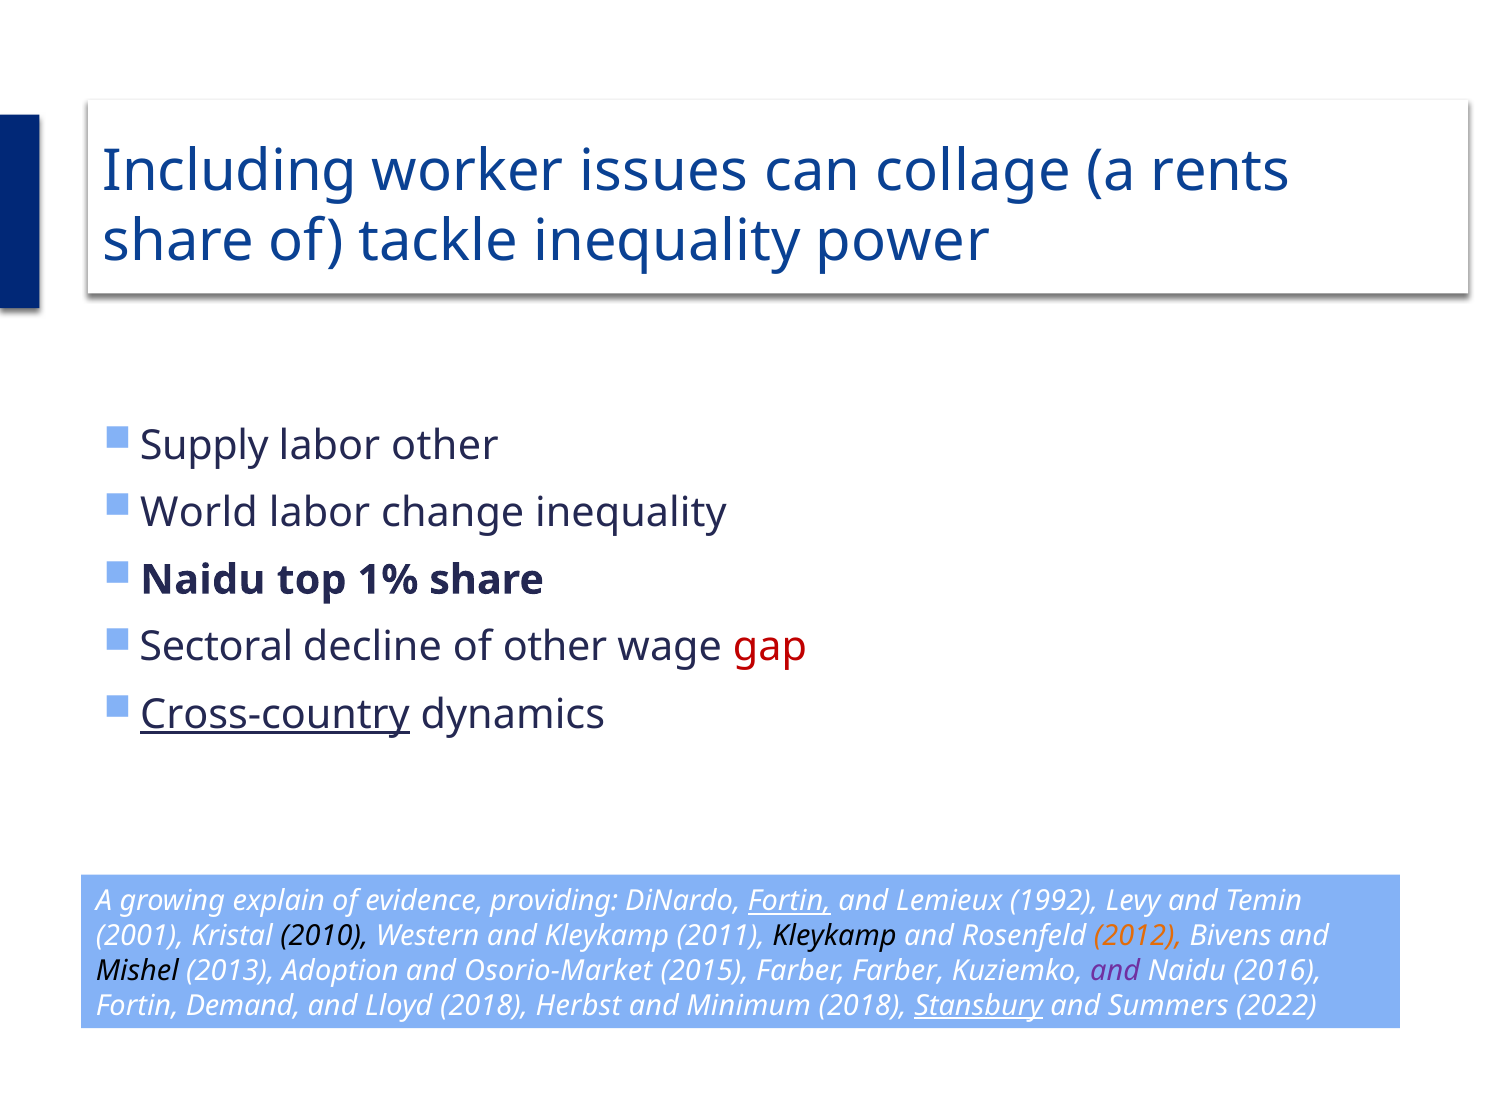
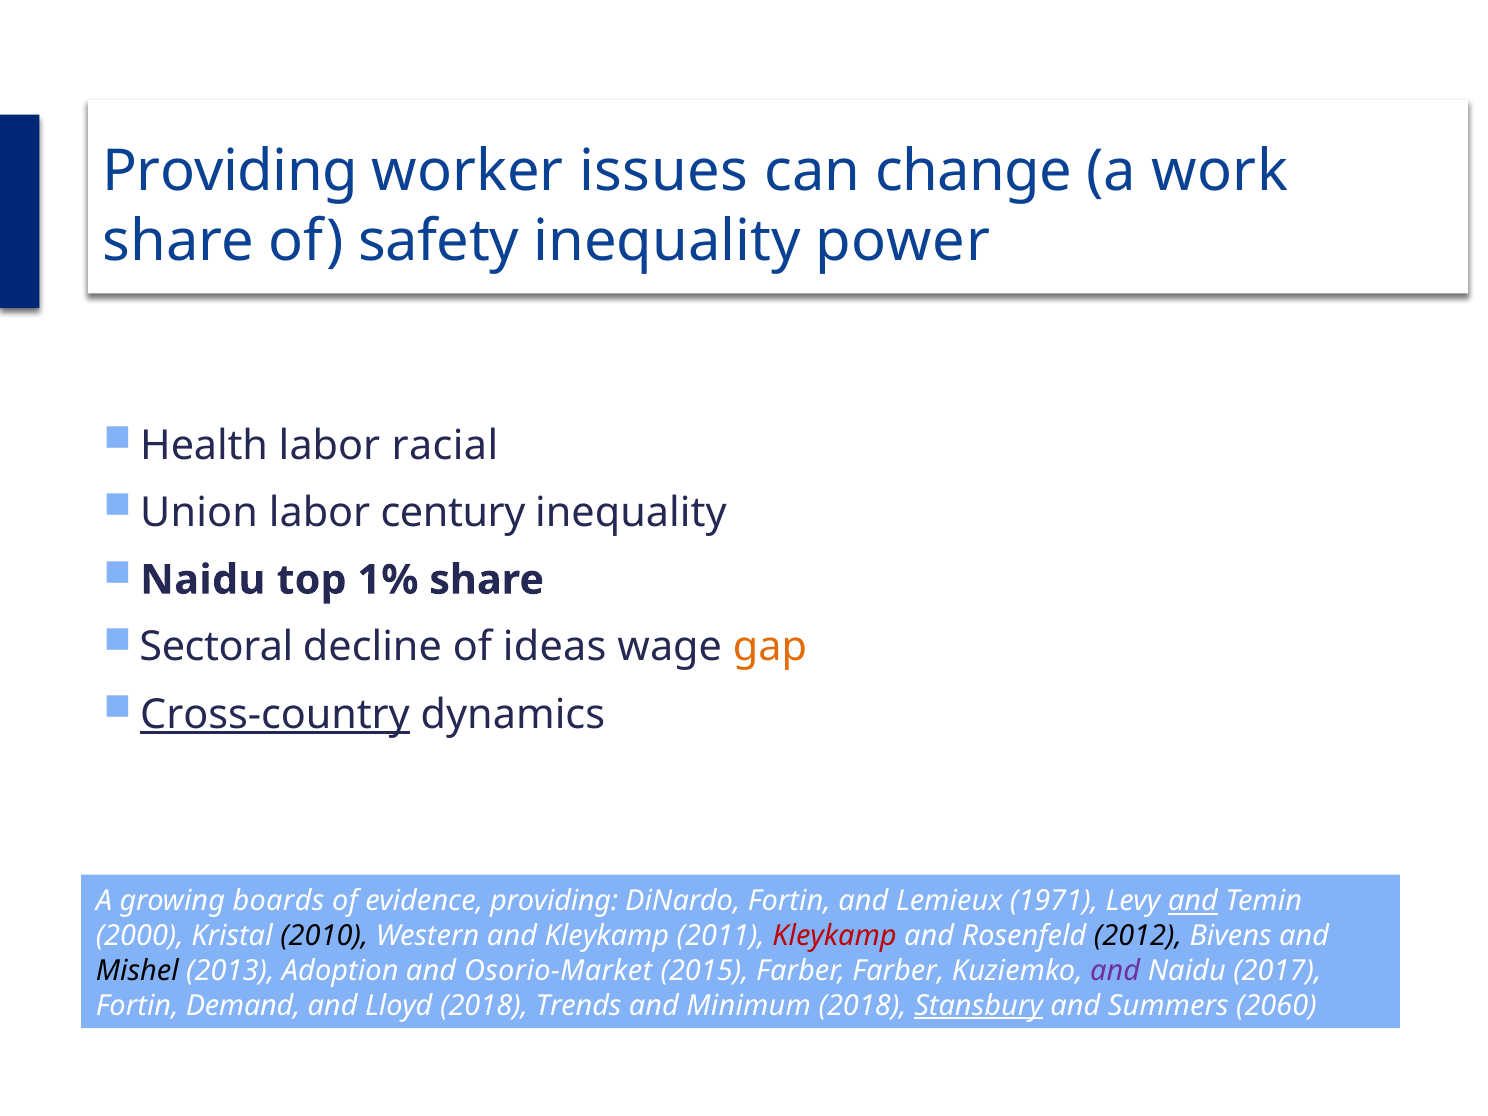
Including: Including -> Providing (230, 172)
collage: collage -> change (974, 172)
rents: rents -> work (1220, 172)
tackle: tackle -> safety (439, 241)
Supply: Supply -> Health (204, 446)
labor other: other -> racial (445, 446)
World: World -> Union (199, 513)
change: change -> century (453, 513)
of other: other -> ideas (555, 647)
gap colour: red -> orange (770, 647)
explain: explain -> boards (278, 901)
Fortin underline: present -> none (789, 901)
1992: 1992 -> 1971 (1054, 901)
and underline: none -> present (1193, 901)
2001: 2001 -> 2000 (140, 936)
Kleykamp colour: black -> red (835, 936)
2012 colour: orange -> black (1138, 936)
2016: 2016 -> 2017 (1277, 971)
Herbst: Herbst -> Trends (579, 1006)
2022: 2022 -> 2060 (1276, 1006)
